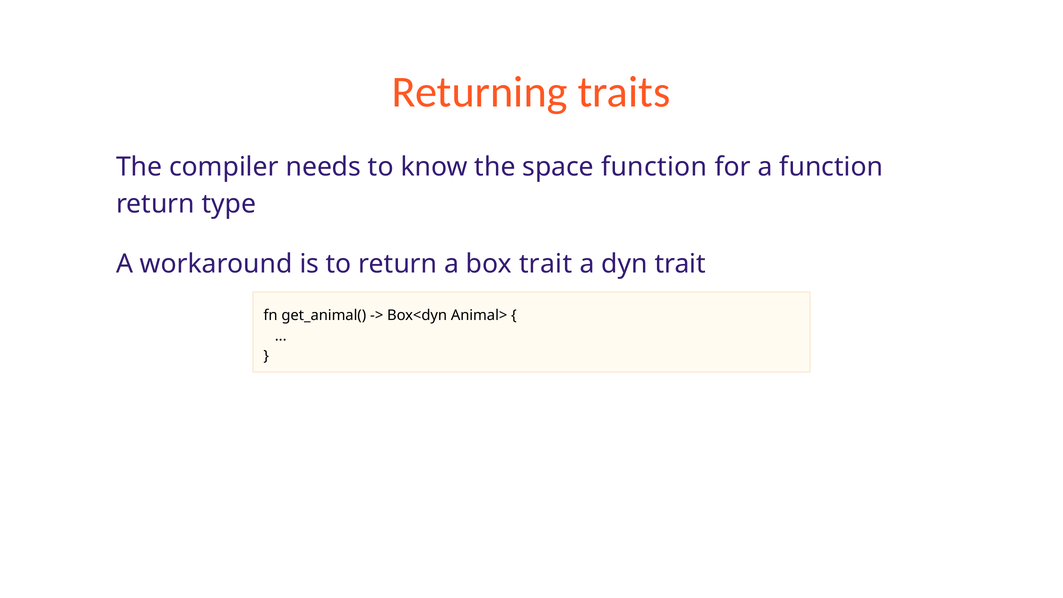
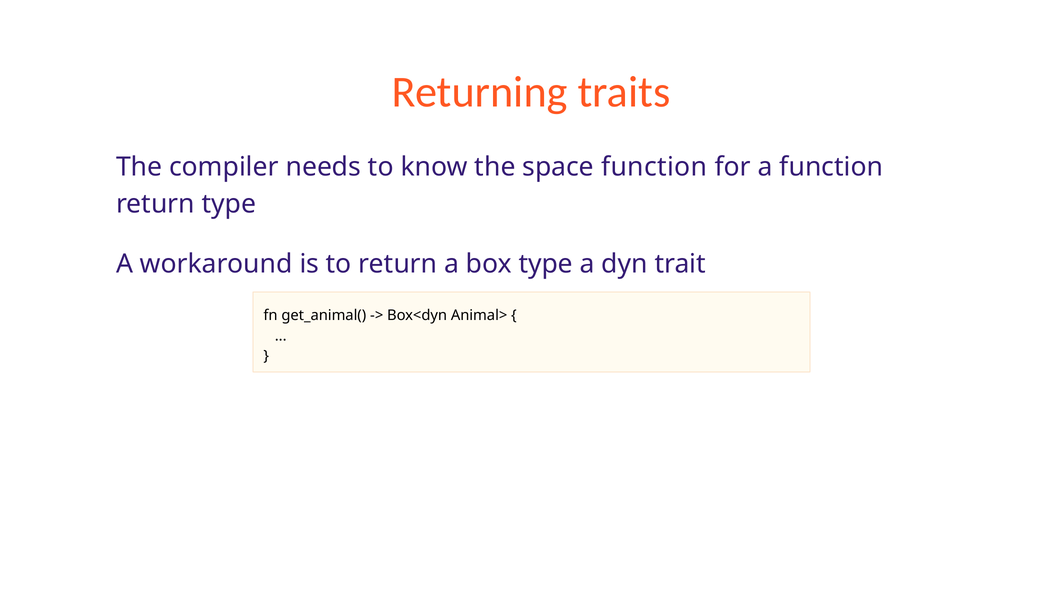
box trait: trait -> type (546, 264)
